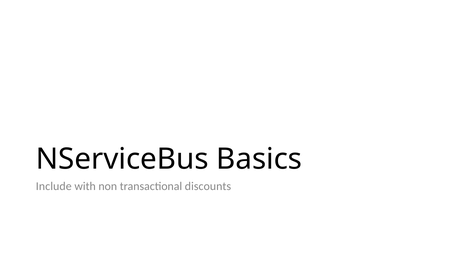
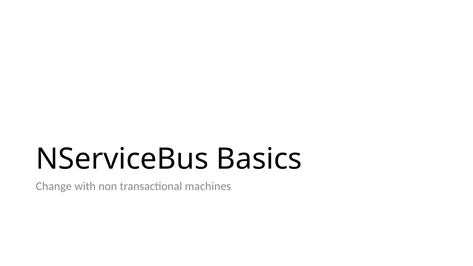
Include: Include -> Change (54, 186)
discounts: discounts -> machines (208, 186)
